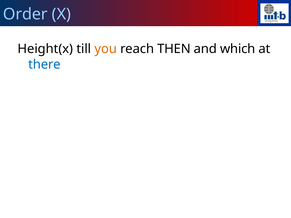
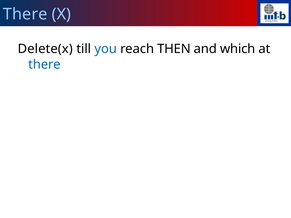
Order: Order -> There (25, 14)
Height(x: Height(x -> Delete(x (45, 49)
you colour: orange -> blue (106, 49)
